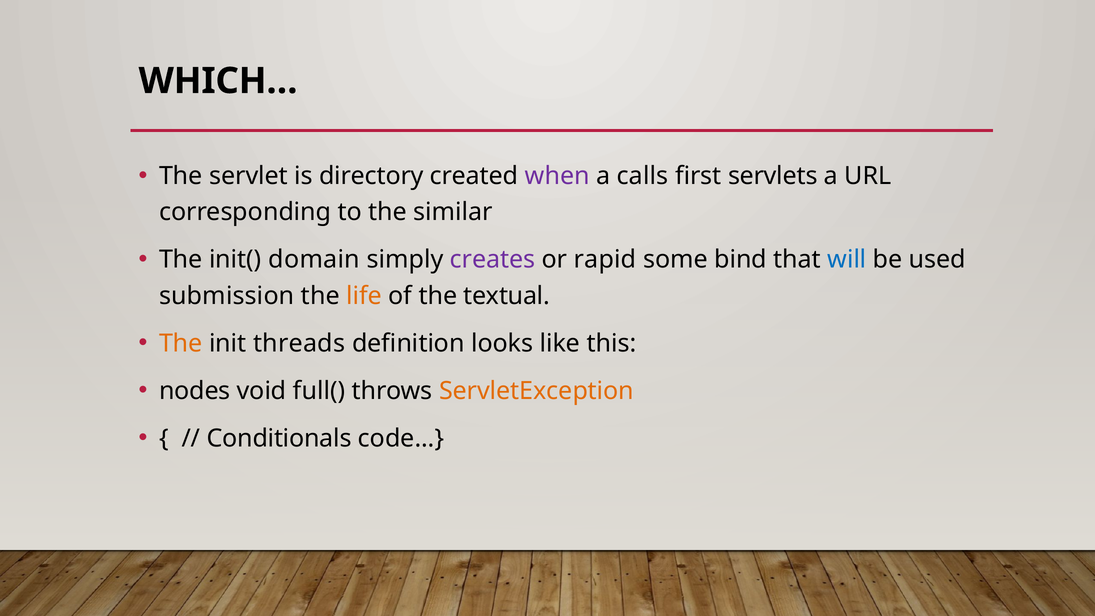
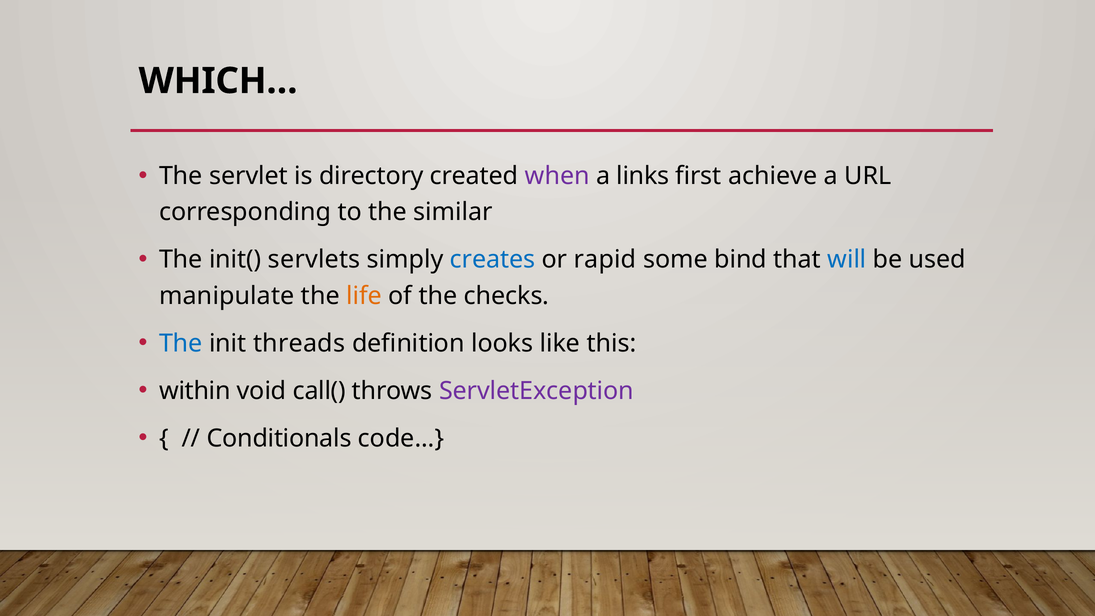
calls: calls -> links (643, 176)
servlets: servlets -> achieve (773, 176)
domain: domain -> servlets (314, 260)
creates colour: purple -> blue (493, 260)
submission: submission -> manipulate (227, 296)
textual: textual -> checks (506, 296)
The colour: orange -> blue (181, 343)
nodes: nodes -> within (195, 391)
full(: full( -> call( (319, 391)
ServletException colour: orange -> purple (536, 391)
